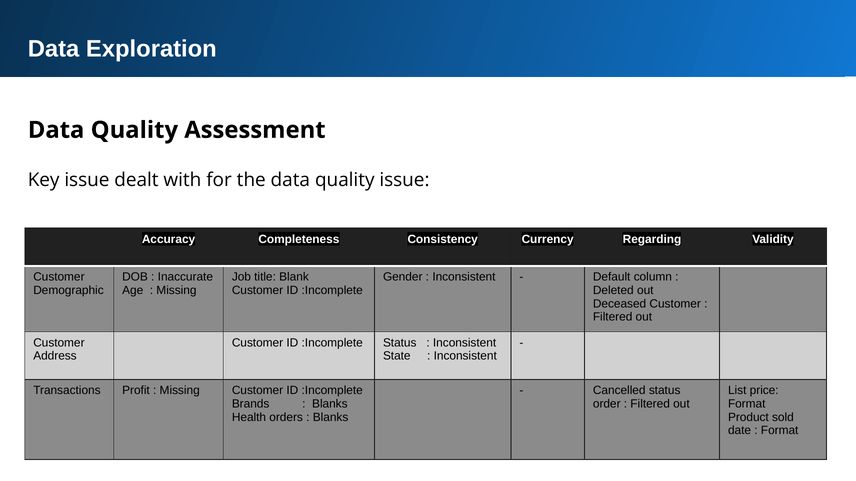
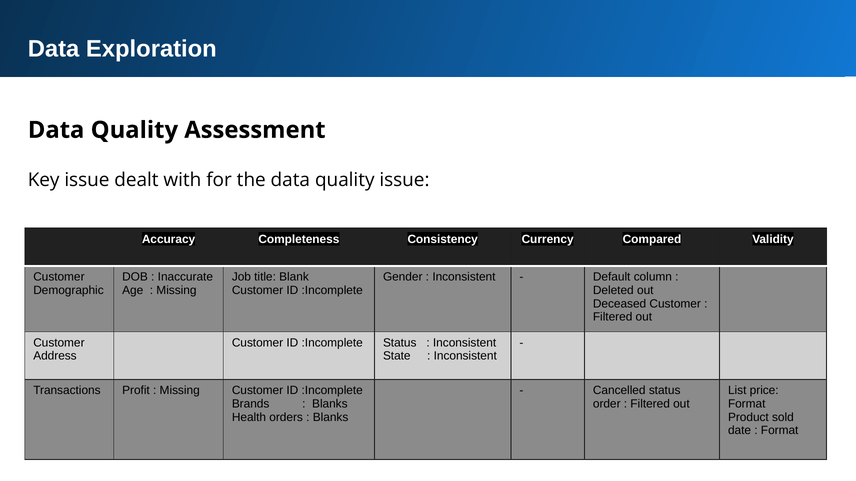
Regarding: Regarding -> Compared (652, 239)
